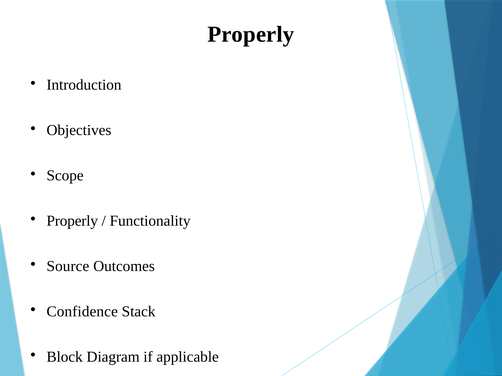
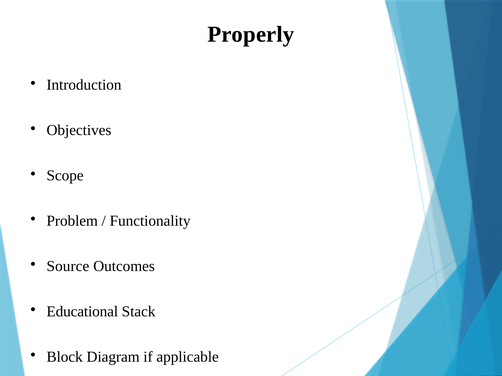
Properly: Properly -> Problem (72, 221)
Confidence: Confidence -> Educational (82, 312)
